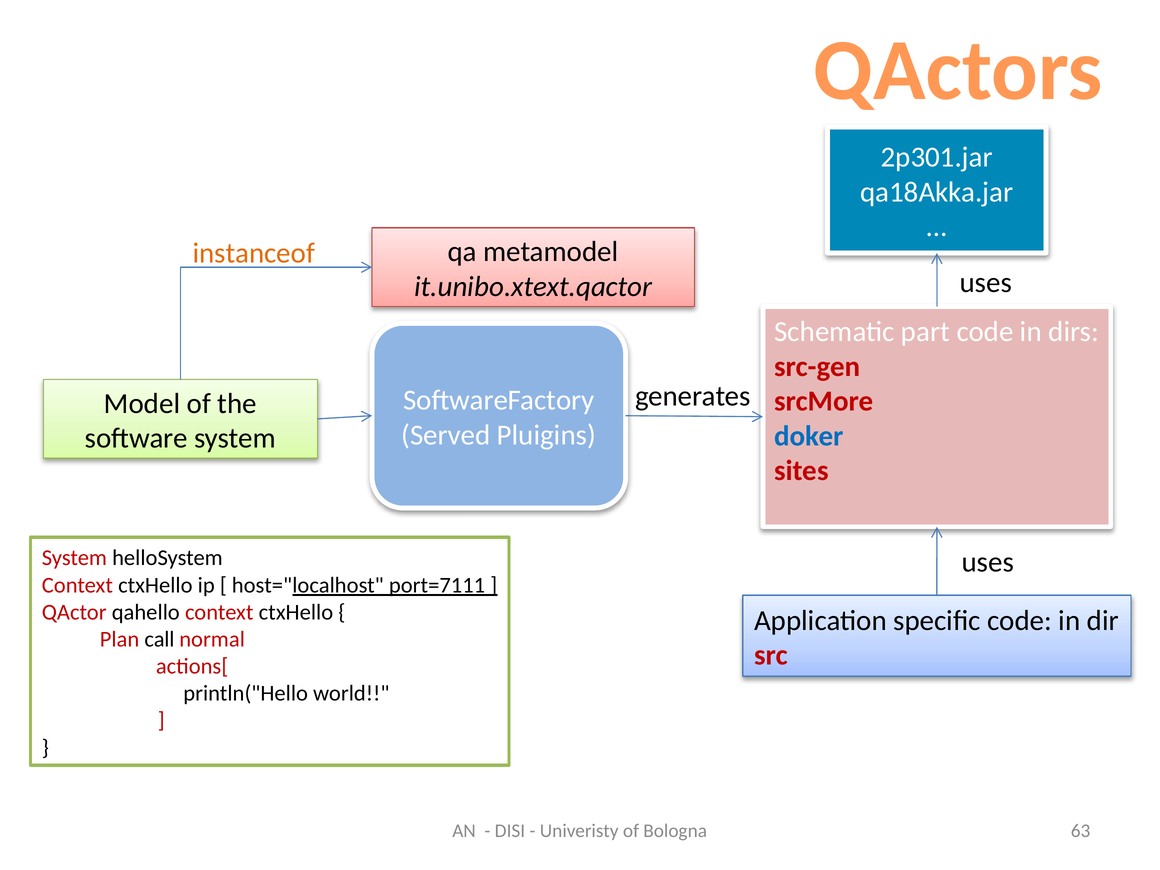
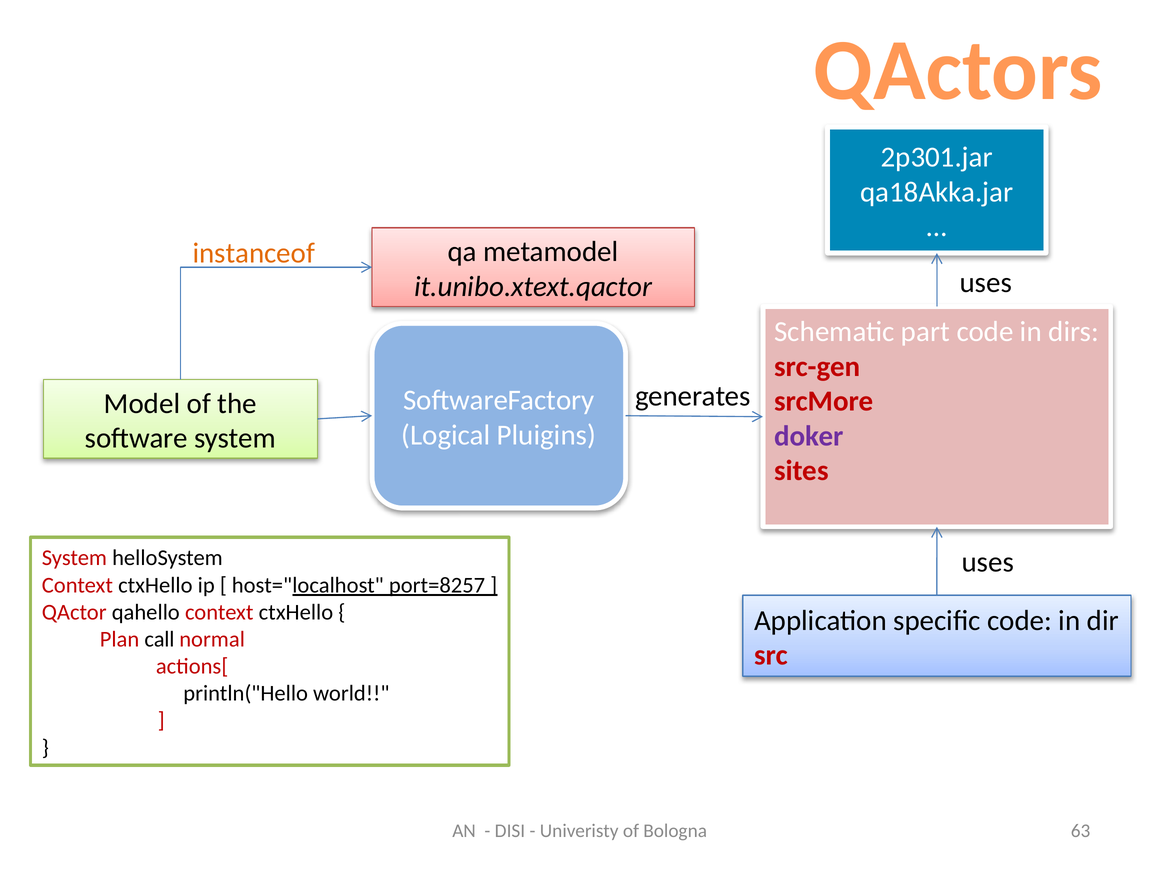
Served: Served -> Logical (446, 435)
doker colour: blue -> purple (809, 436)
port=7111: port=7111 -> port=8257 (437, 585)
